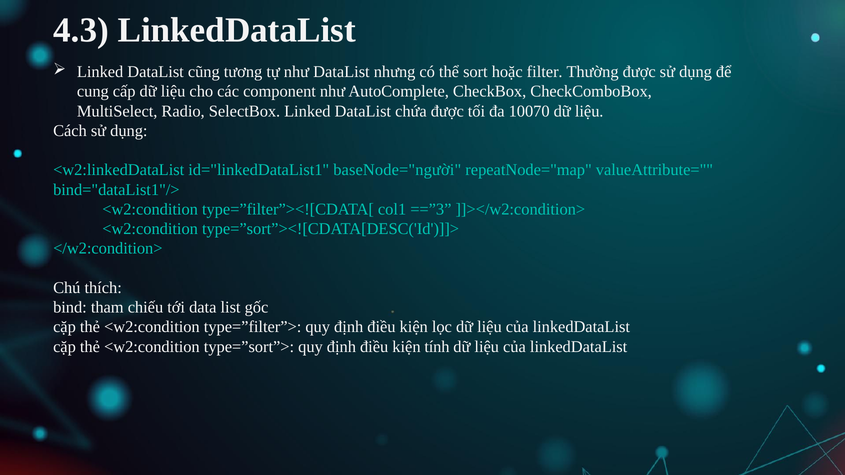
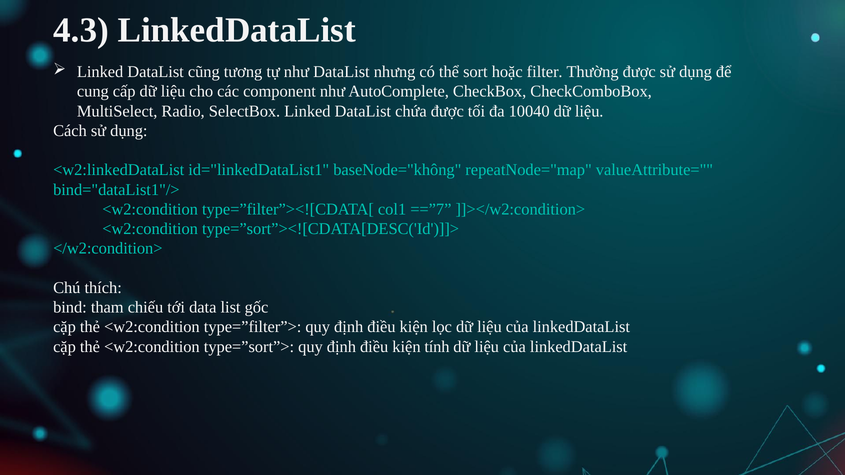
10070: 10070 -> 10040 (529, 111)
baseNode="người: baseNode="người -> baseNode="không (397, 170)
==”3: ==”3 -> ==”7 (431, 209)
